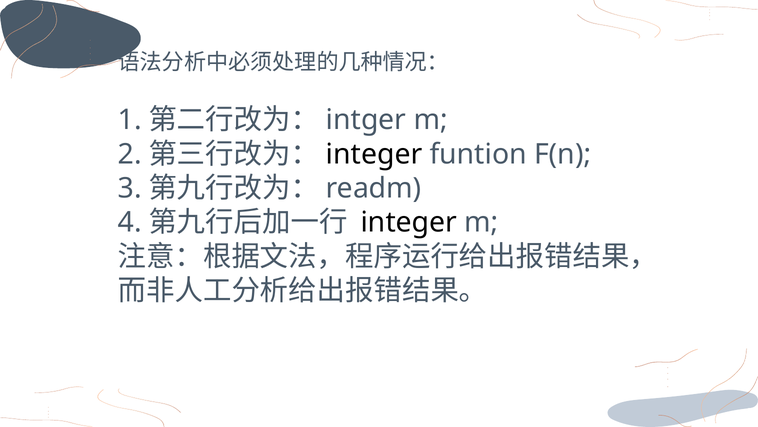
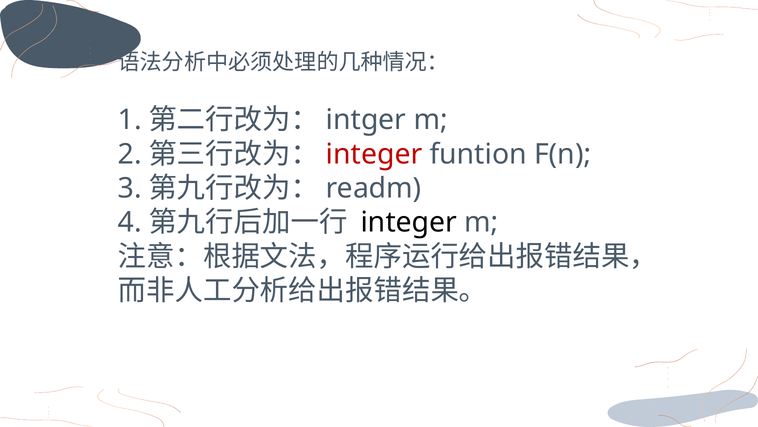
integer colour: black -> red (374, 154)
